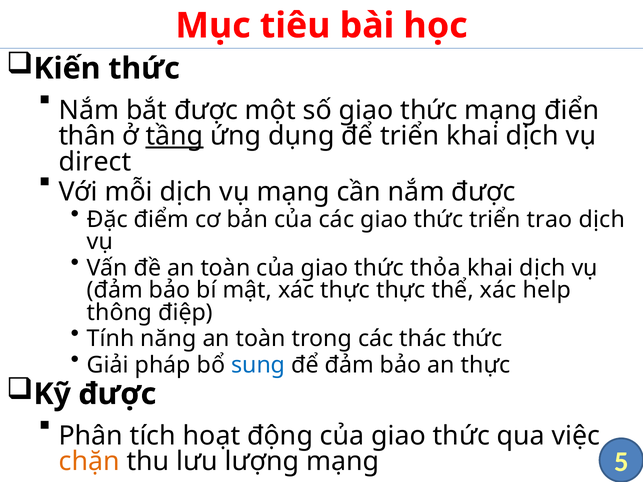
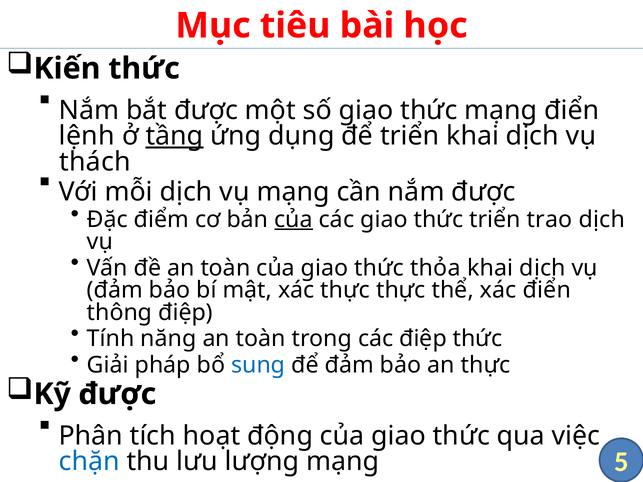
thân: thân -> lệnh (87, 136)
direct: direct -> thách (95, 162)
của underline: none -> present (294, 220)
xác help: help -> điển (547, 290)
các thác: thác -> điệp (423, 339)
chặn colour: orange -> blue (89, 462)
